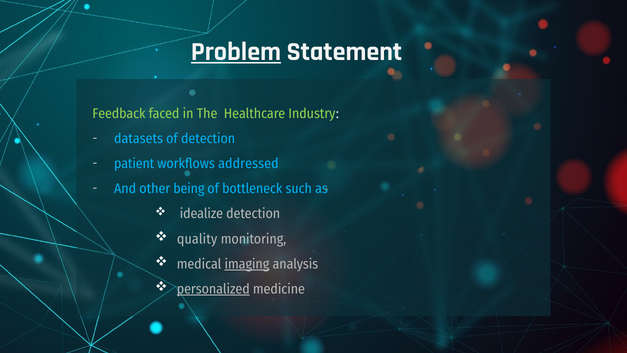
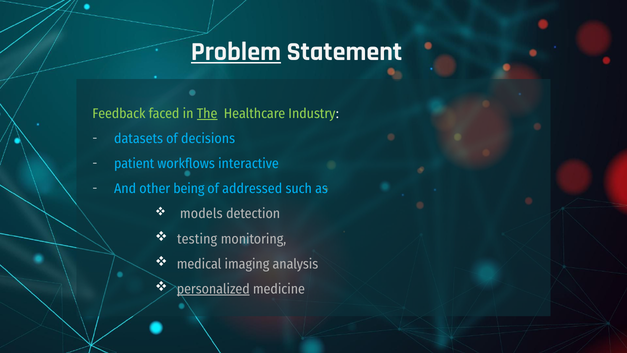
The underline: none -> present (207, 113)
of detection: detection -> decisions (208, 138)
addressed: addressed -> interactive (248, 164)
bottleneck: bottleneck -> addressed (252, 189)
idealize: idealize -> models (201, 214)
quality: quality -> testing (197, 239)
imaging underline: present -> none (247, 264)
